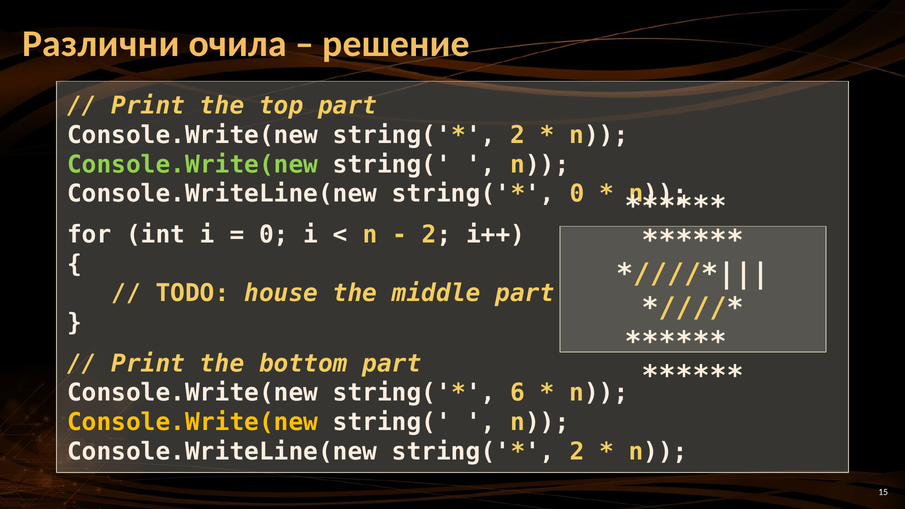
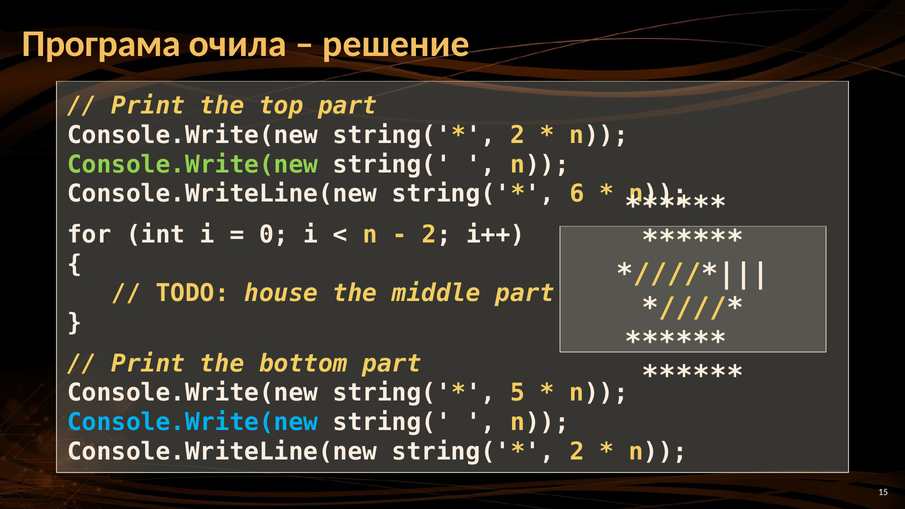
Различни: Различни -> Програма (101, 44)
0: 0 -> 6 (577, 194)
6: 6 -> 5 (518, 393)
Console.Write(new colour: yellow -> light blue (193, 422)
